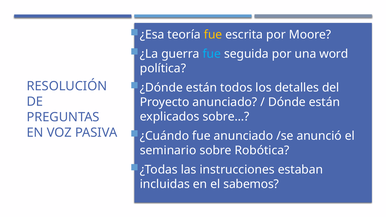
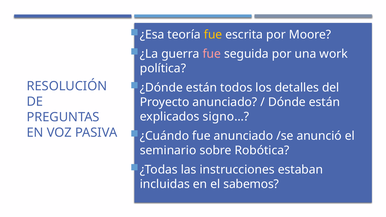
fue colour: light blue -> pink (212, 54)
word: word -> work (334, 54)
sobre…: sobre… -> signo… (226, 117)
